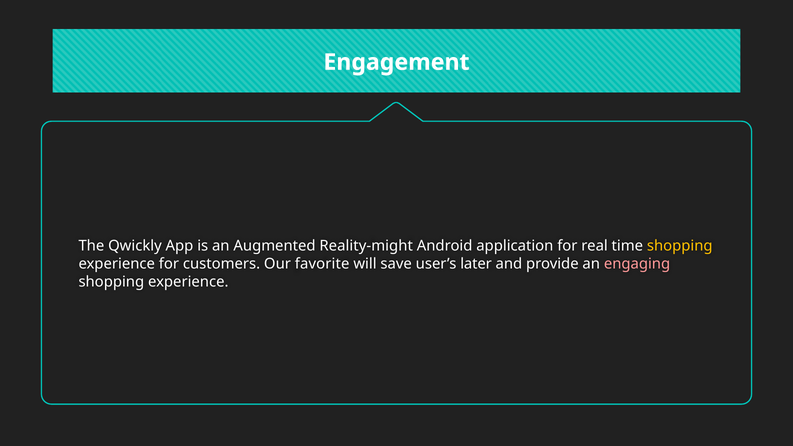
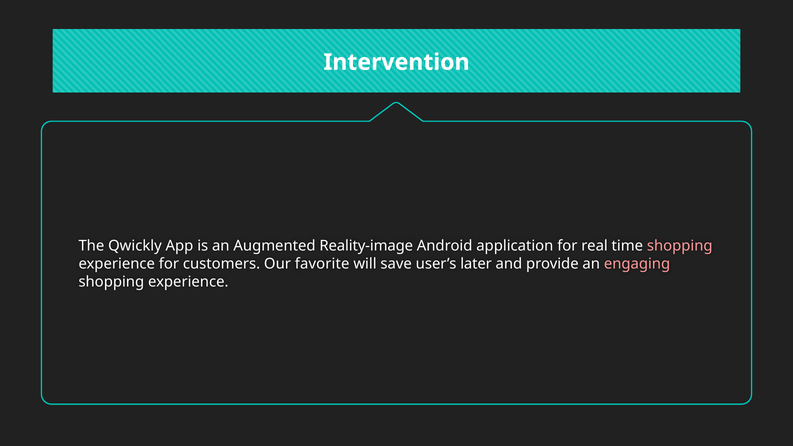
Engagement: Engagement -> Intervention (396, 62)
Reality-might: Reality-might -> Reality-image (366, 246)
shopping colour: yellow -> pink (680, 246)
